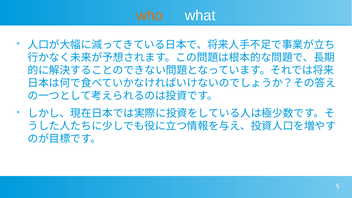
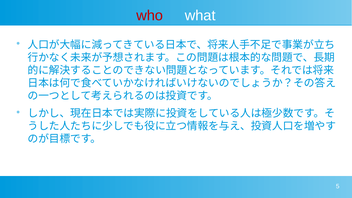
who colour: orange -> red (150, 16)
